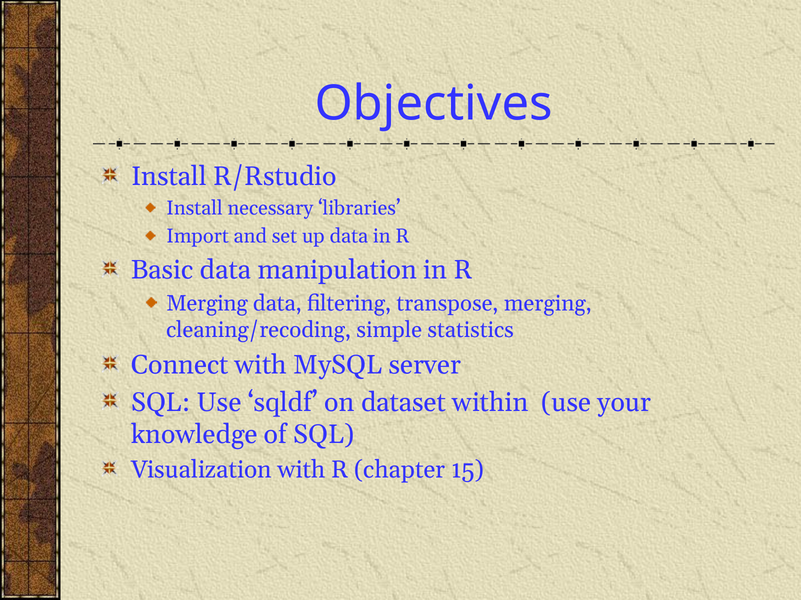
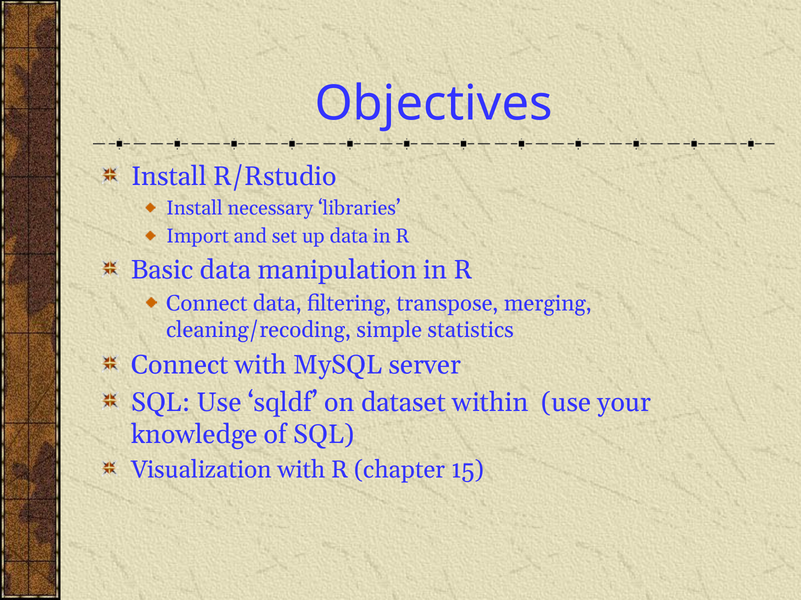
Merging: Merging -> Connect (207, 304)
